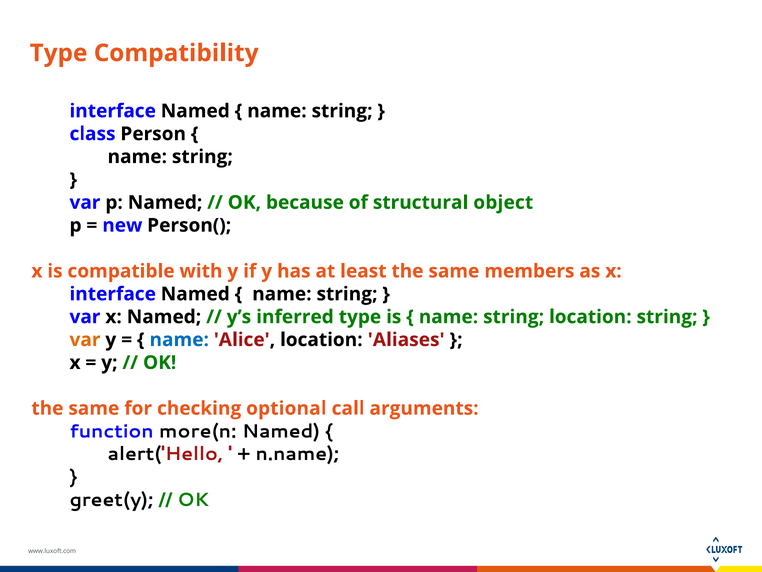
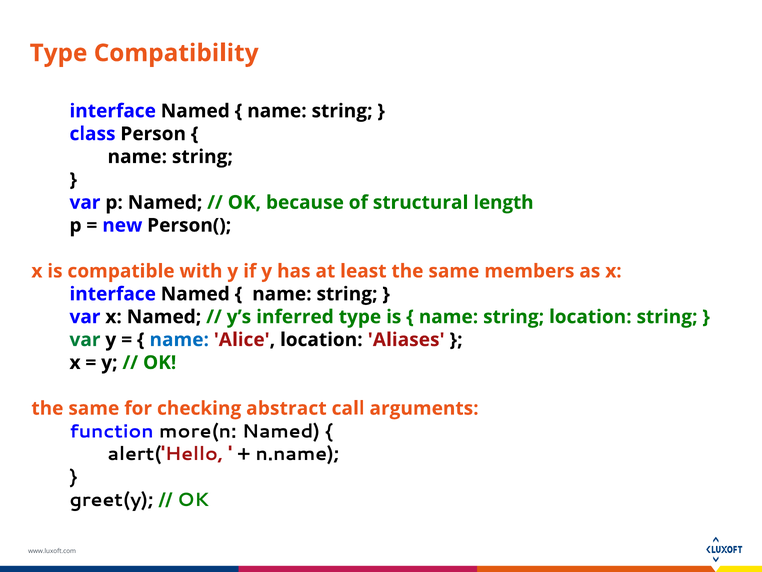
object: object -> length (503, 202)
var colour: orange -> green (85, 339)
optional: optional -> abstract (286, 408)
